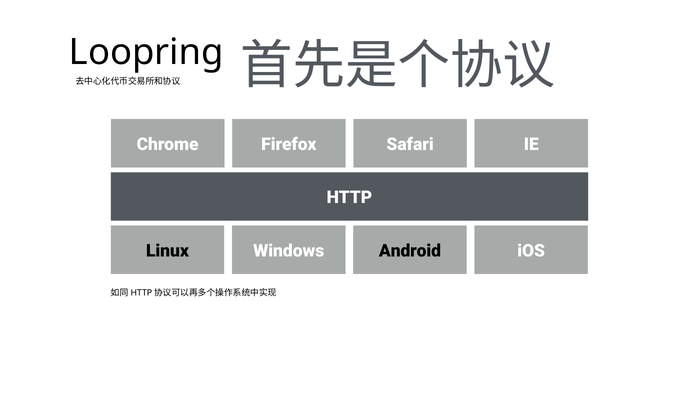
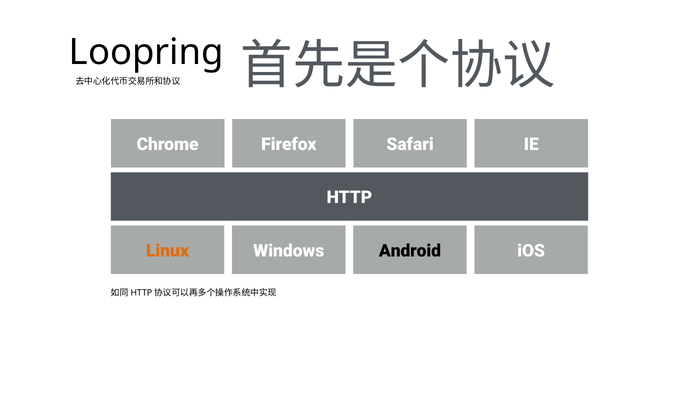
Linux colour: black -> orange (167, 251)
